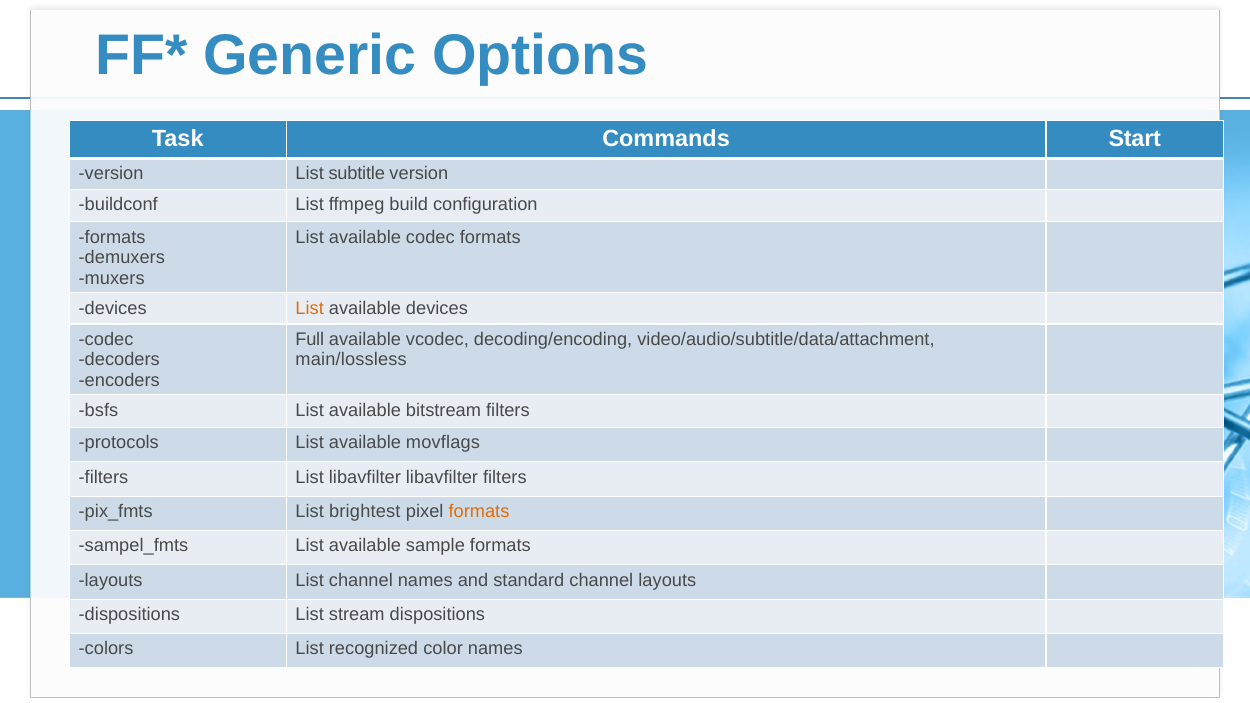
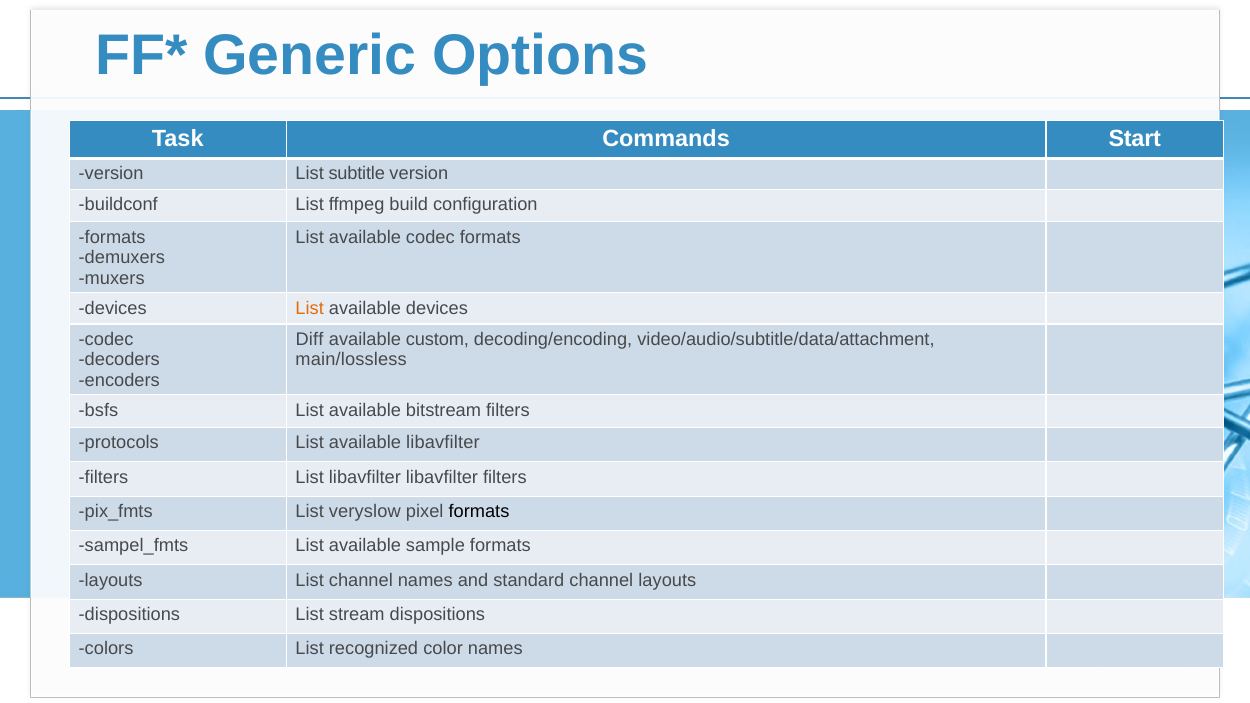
Full: Full -> Diff (310, 339)
vcodec: vcodec -> custom (437, 339)
available movflags: movflags -> libavfilter (443, 443)
brightest: brightest -> veryslow (365, 511)
formats colour: orange -> black (479, 511)
